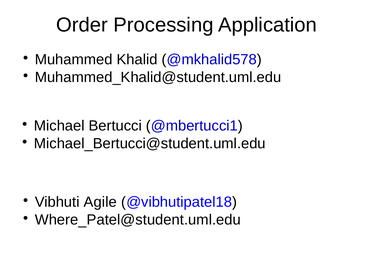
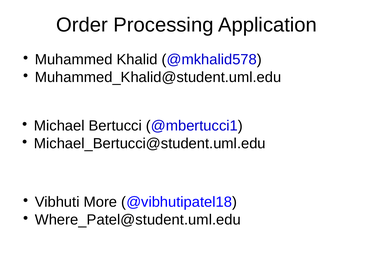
Agile: Agile -> More (100, 202)
